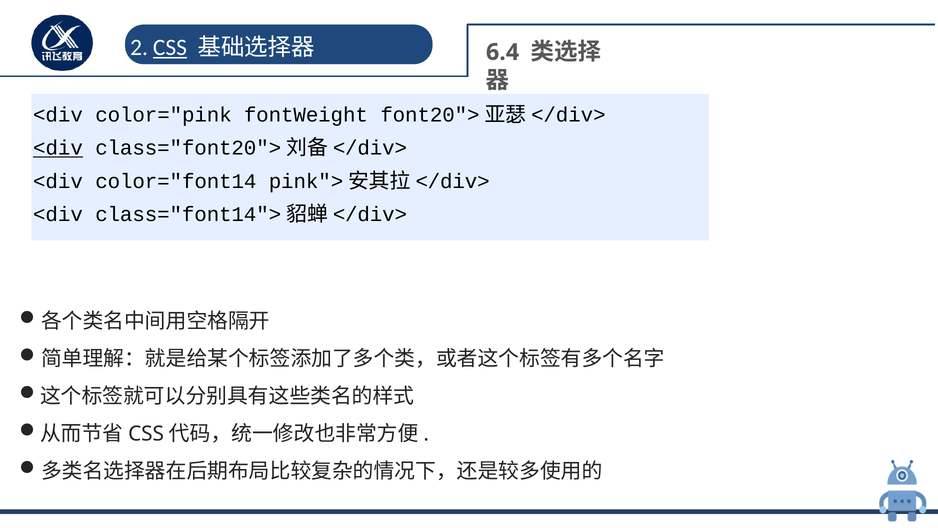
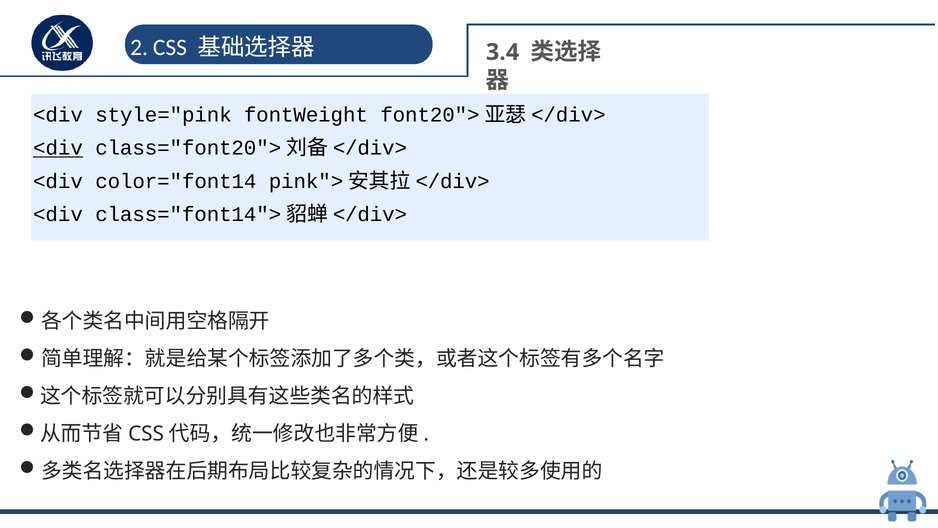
CSS underline: present -> none (170, 48)
6.4: 6.4 -> 3.4 (503, 52)
color="pink: color="pink -> style="pink (164, 115)
